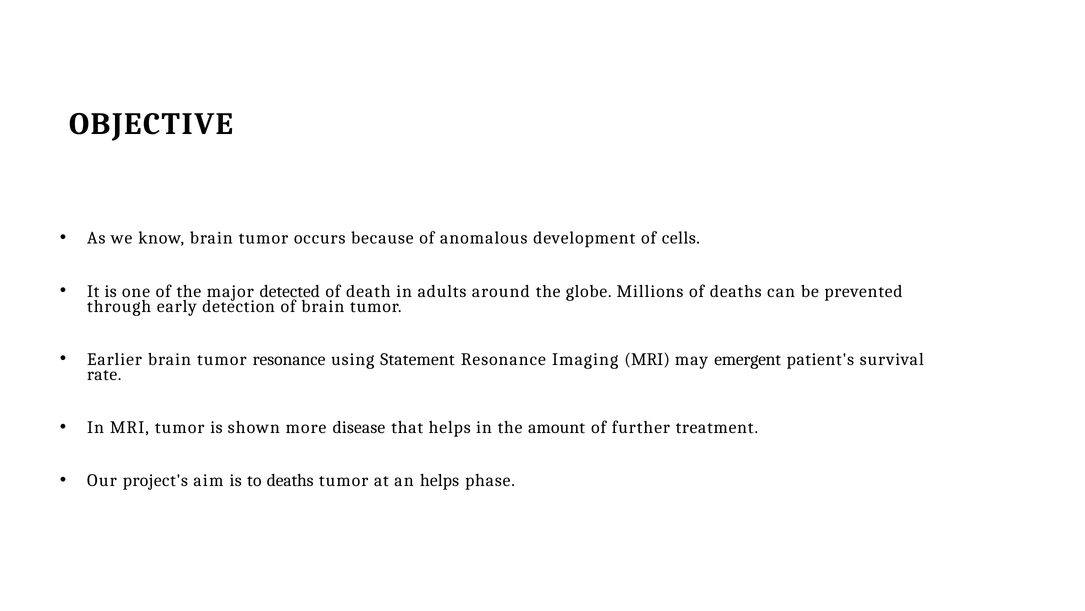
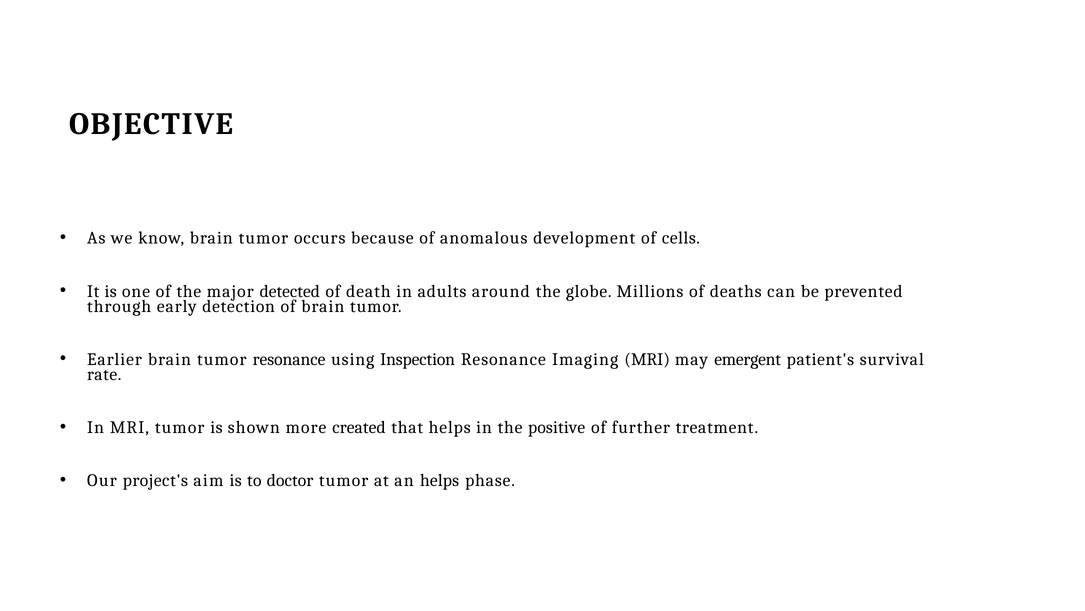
Statement: Statement -> Inspection (418, 359)
disease: disease -> created (359, 427)
amount: amount -> positive (557, 427)
to deaths: deaths -> doctor (290, 481)
